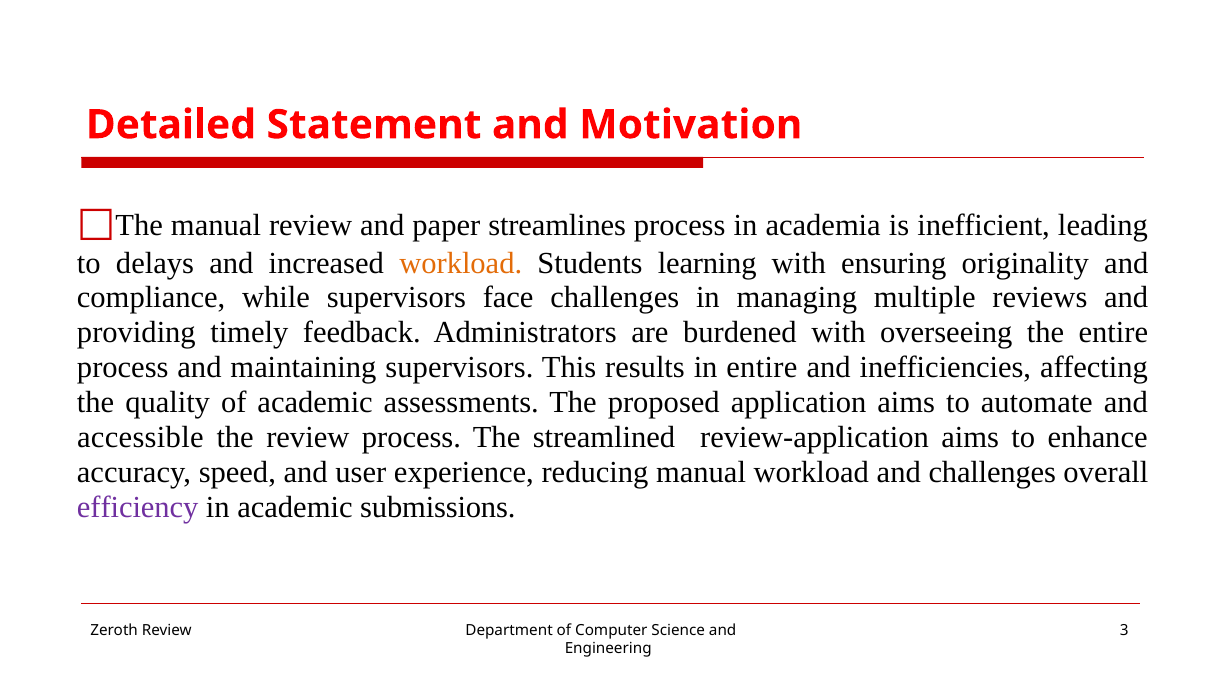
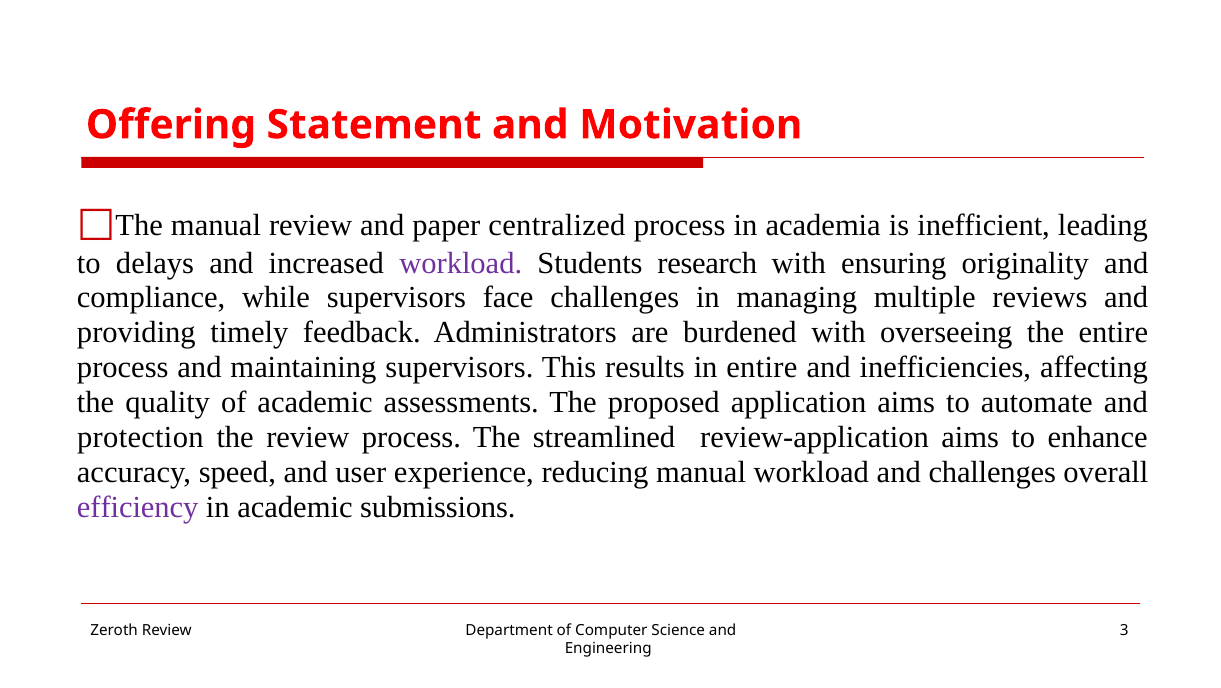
Detailed: Detailed -> Offering (171, 125)
streamlines: streamlines -> centralized (557, 226)
workload colour: orange -> purple (461, 263)
learning: learning -> research (707, 263)
accessible: accessible -> protection (140, 437)
